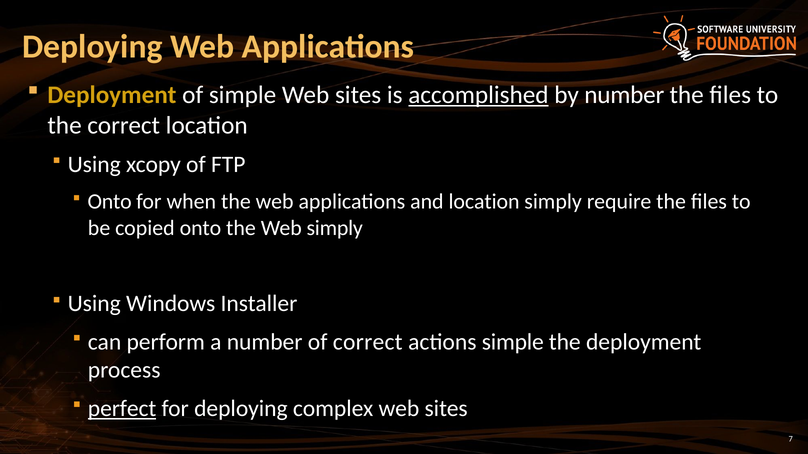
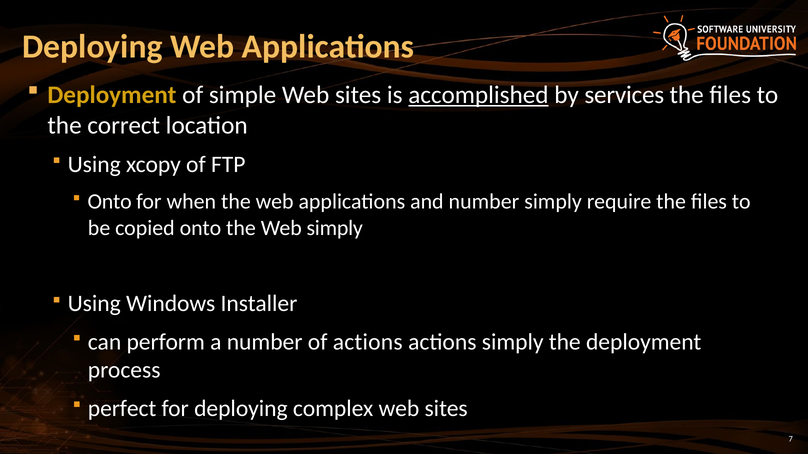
by number: number -> services (624, 95)
and location: location -> number (484, 202)
of correct: correct -> actions (368, 342)
actions simple: simple -> simply (513, 342)
perfect underline: present -> none (122, 409)
